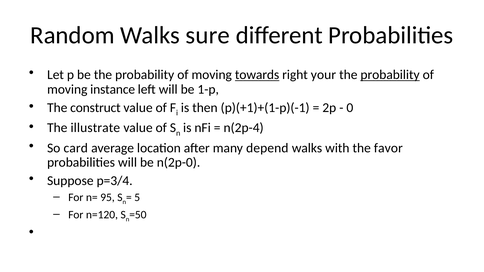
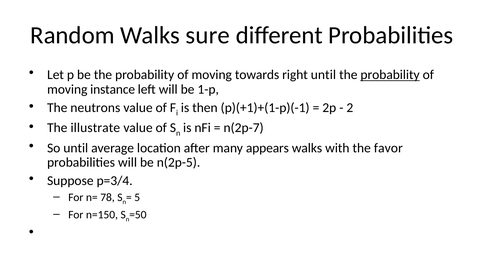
towards underline: present -> none (257, 75)
right your: your -> until (323, 75)
construct: construct -> neutrons (95, 108)
0: 0 -> 2 (350, 108)
n(2p-4: n(2p-4 -> n(2p-7 (244, 128)
So card: card -> until (76, 148)
depend: depend -> appears (267, 148)
n(2p-0: n(2p-0 -> n(2p-5 (179, 163)
95: 95 -> 78 (107, 198)
n=120: n=120 -> n=150 (102, 215)
